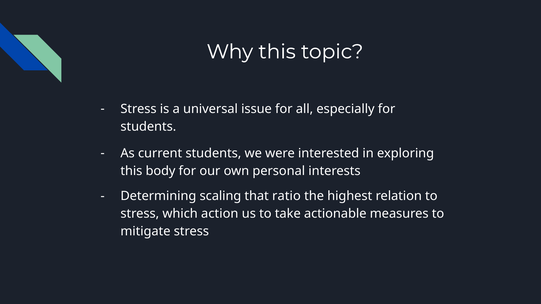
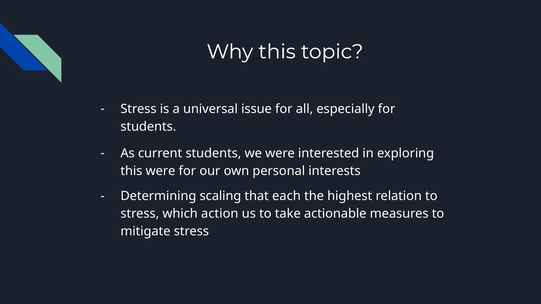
this body: body -> were (160, 171)
ratio: ratio -> each (286, 196)
